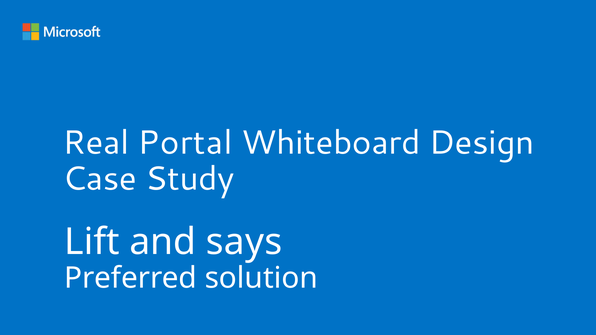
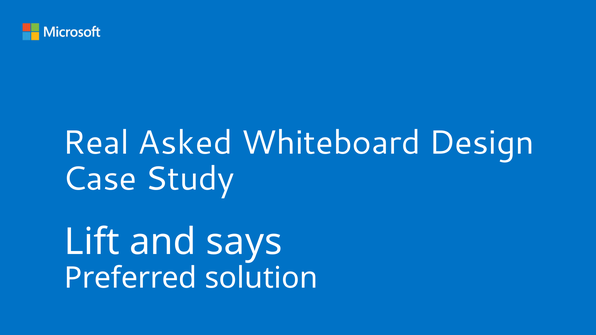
Portal: Portal -> Asked (185, 143)
